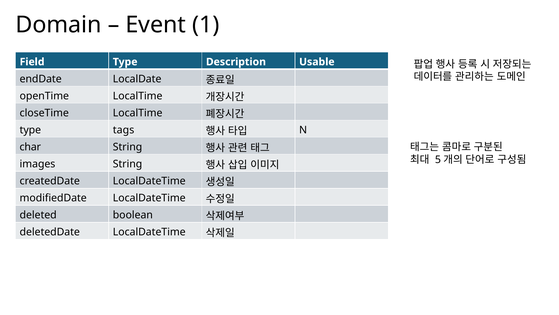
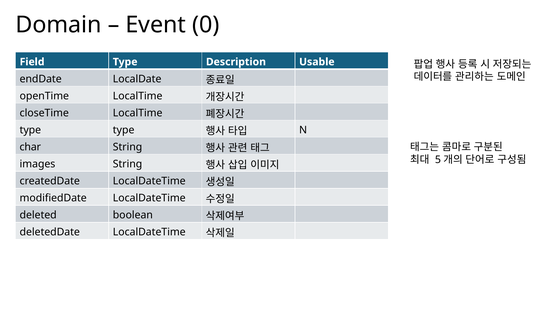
1: 1 -> 0 (206, 25)
type tags: tags -> type (124, 130)
